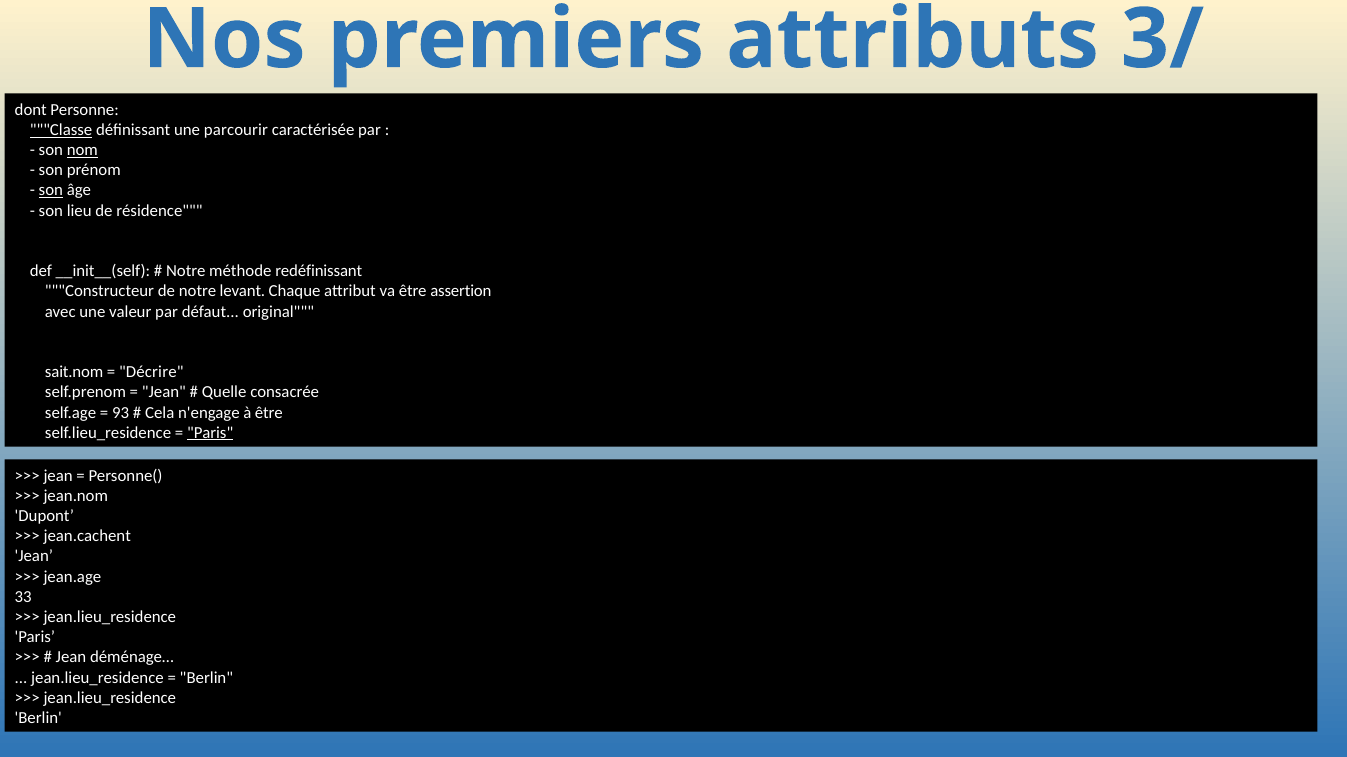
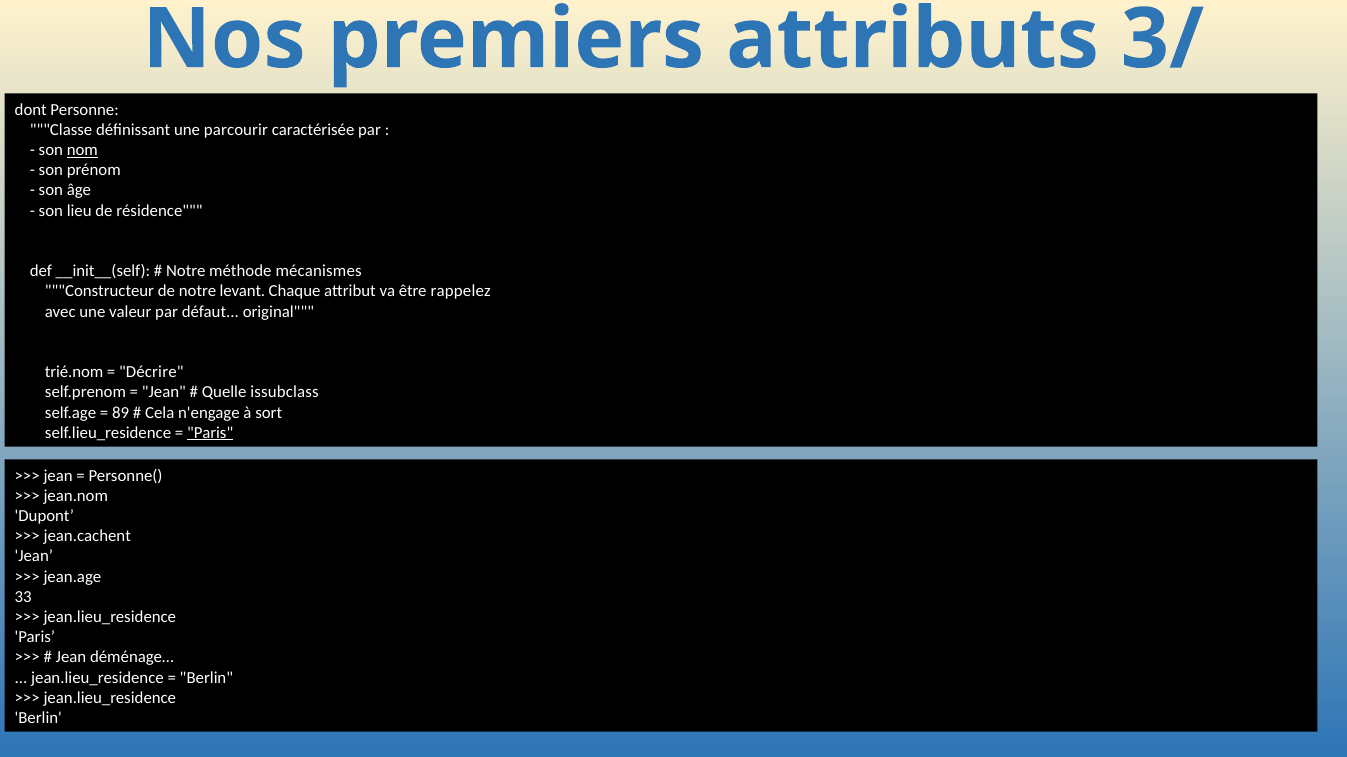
Classe underline: present -> none (61, 130)
son underline: present -> none (51, 191)
redéfinissant: redéfinissant -> mécanismes (319, 271)
assertion: assertion -> rappelez (461, 292)
sait.nom: sait.nom -> trié.nom (74, 372)
consacrée: consacrée -> issubclass (285, 393)
93: 93 -> 89 (121, 413)
à être: être -> sort (269, 413)
